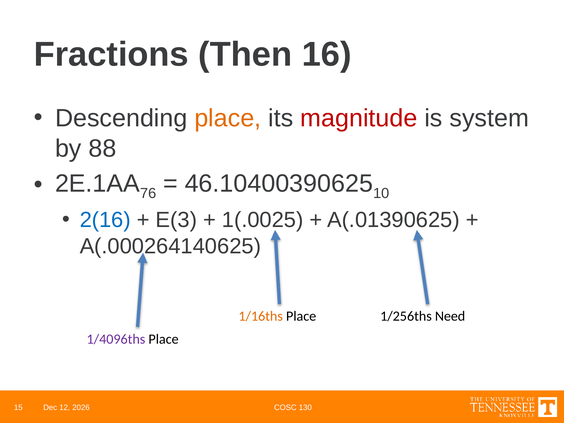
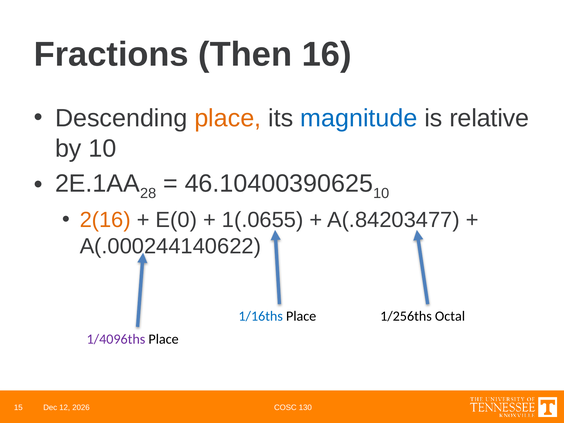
magnitude colour: red -> blue (359, 118)
system: system -> relative (489, 118)
by 88: 88 -> 10 (102, 148)
76: 76 -> 28 (148, 193)
2(16 colour: blue -> orange (105, 220)
E(3: E(3 -> E(0 (176, 220)
1(.0025: 1(.0025 -> 1(.0655 (263, 220)
A(.01390625: A(.01390625 -> A(.84203477 (393, 220)
A(.000264140625: A(.000264140625 -> A(.000244140622 (170, 246)
1/16ths colour: orange -> blue (261, 316)
Need: Need -> Octal (450, 316)
